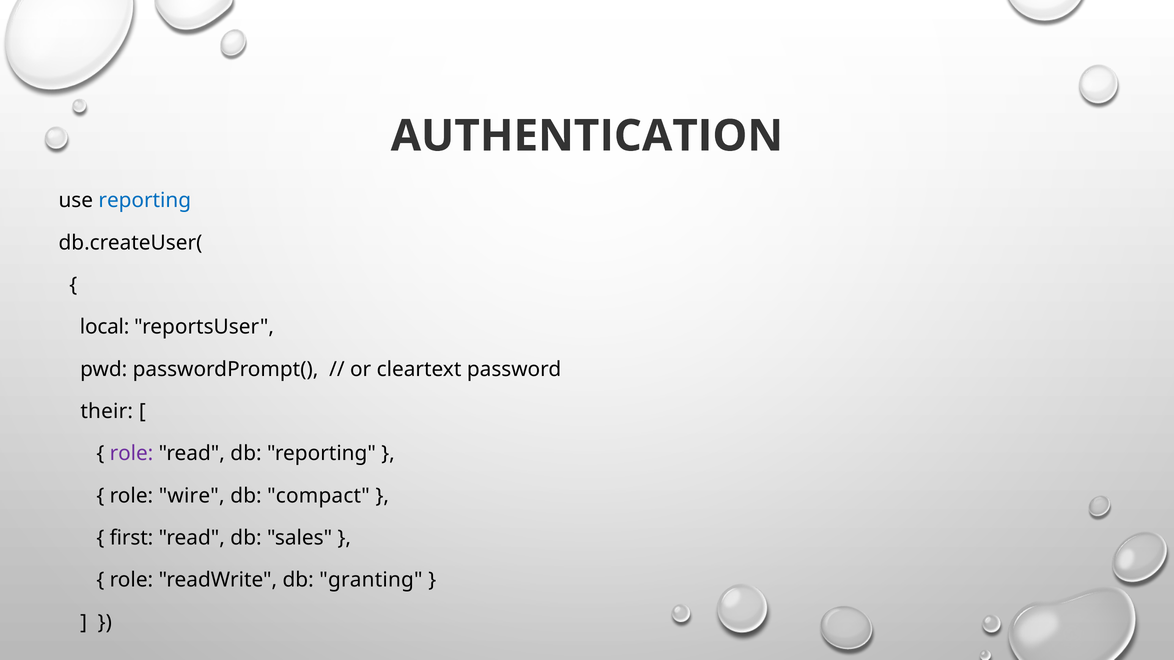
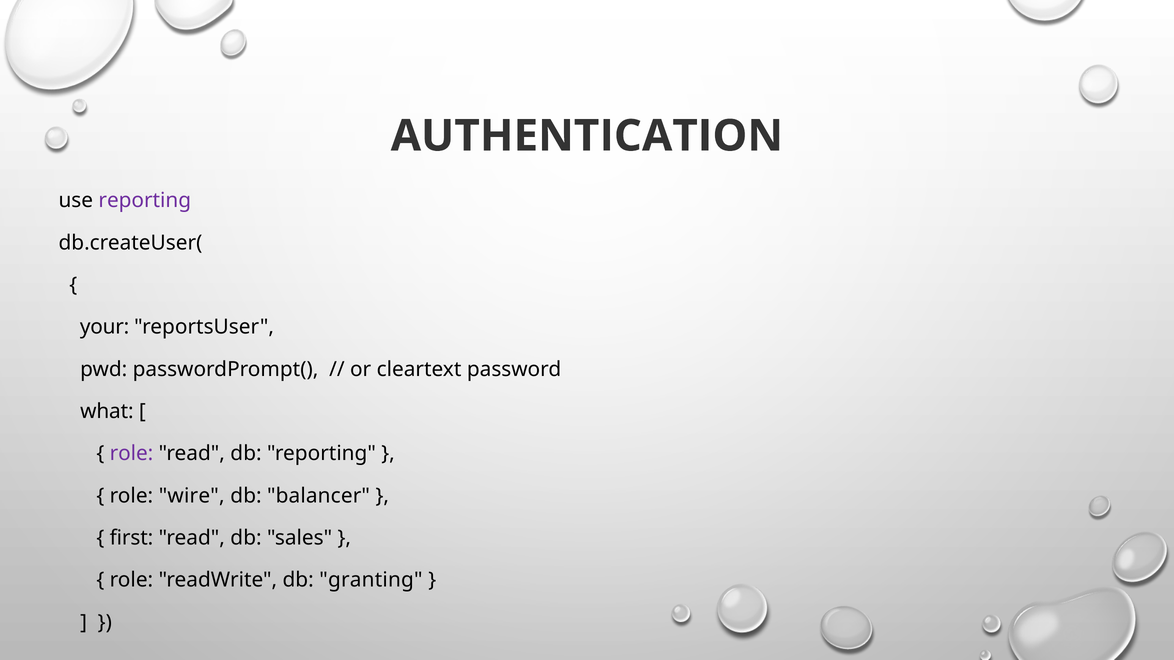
reporting colour: blue -> purple (145, 201)
local: local -> your (105, 327)
their: their -> what (107, 412)
compact: compact -> balancer (318, 496)
